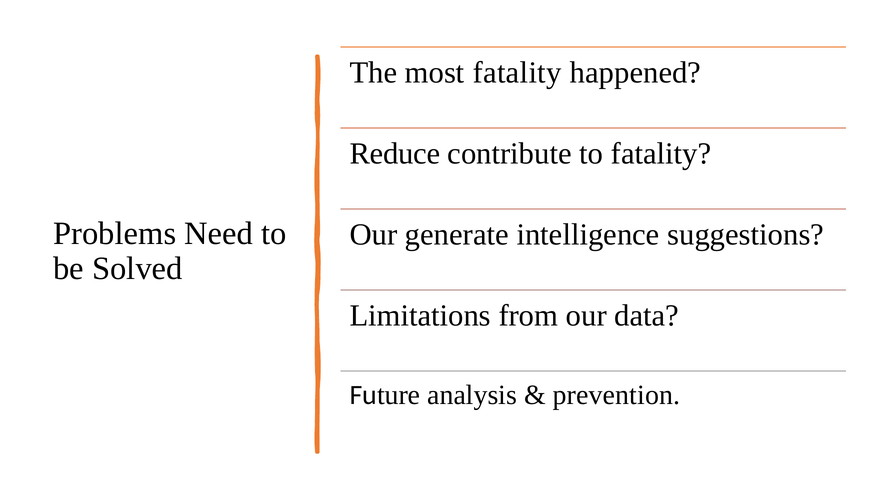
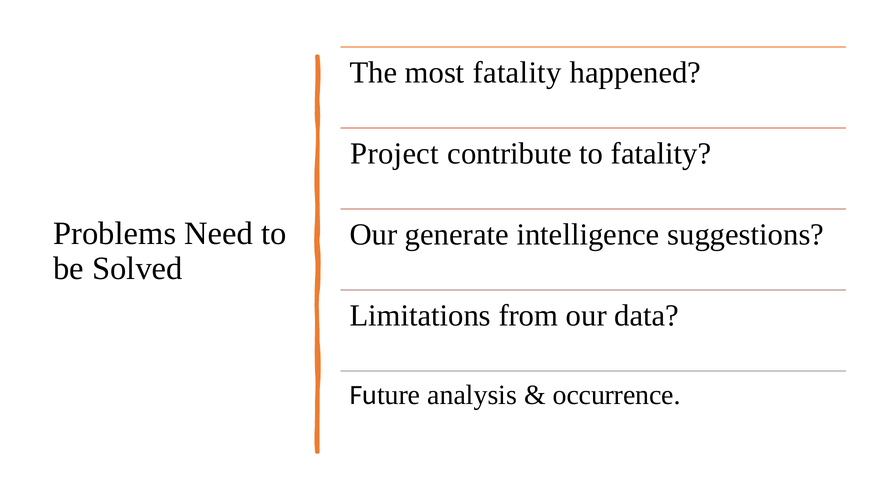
Reduce: Reduce -> Project (395, 154)
prevention: prevention -> occurrence (617, 395)
